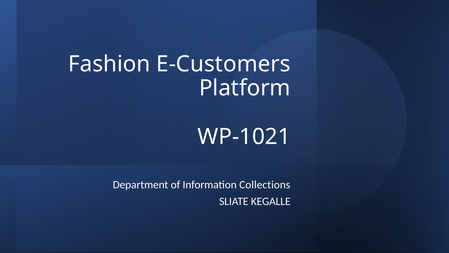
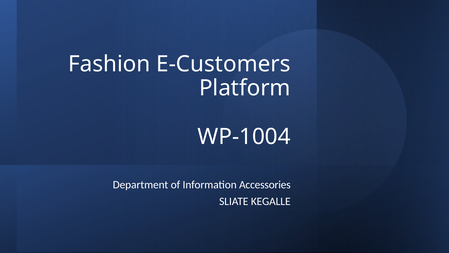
WP-1021: WP-1021 -> WP-1004 (244, 137)
Collections: Collections -> Accessories (265, 184)
